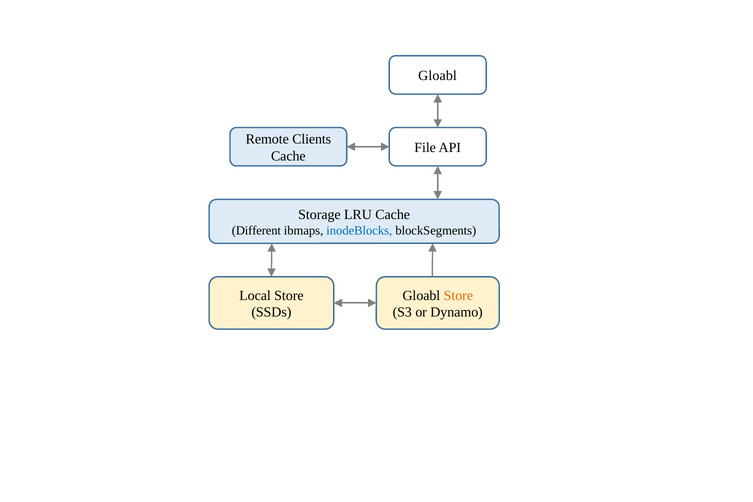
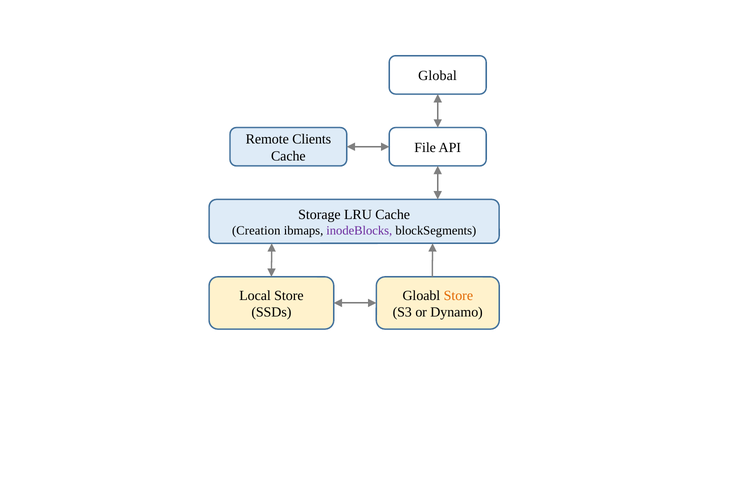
Gloabl: Gloabl -> Global (438, 76)
Different: Different -> Creation (256, 231)
inodeBlocks colour: blue -> purple (359, 231)
